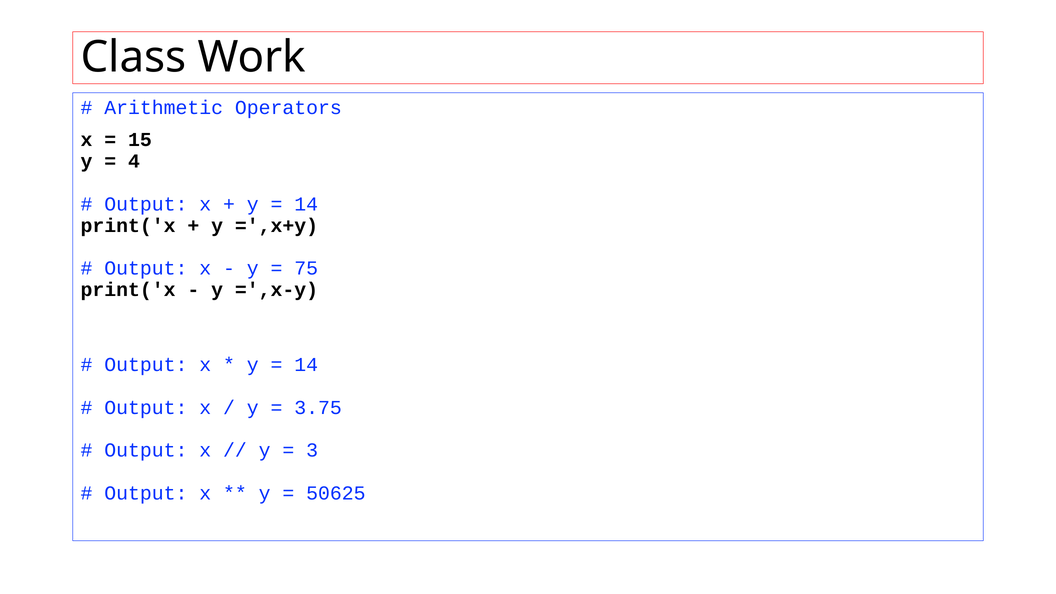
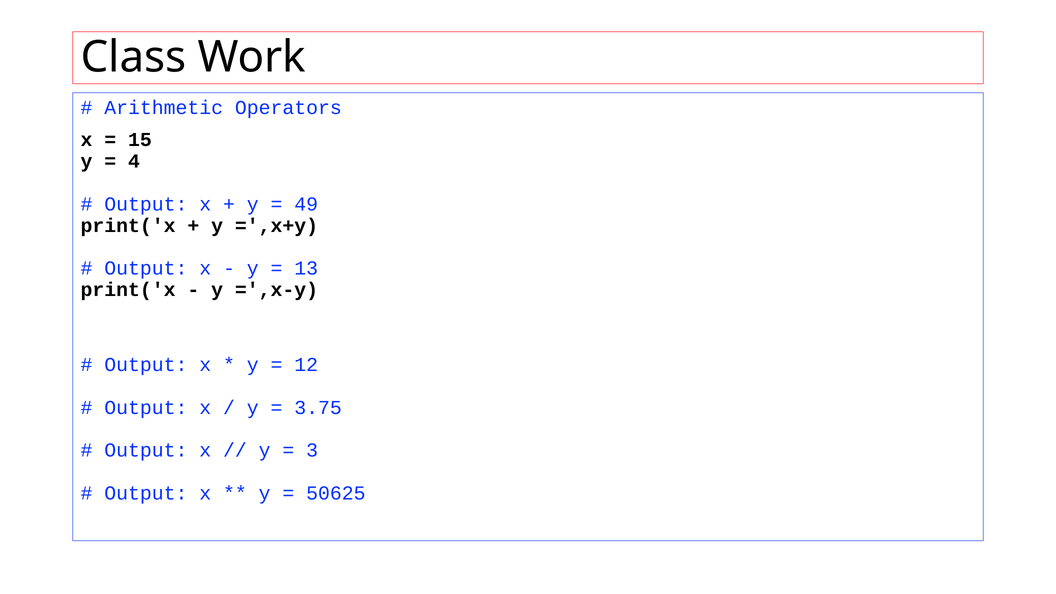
14: 14 -> 49 (306, 204)
75: 75 -> 13 (306, 268)
14: 14 -> 12 (306, 365)
